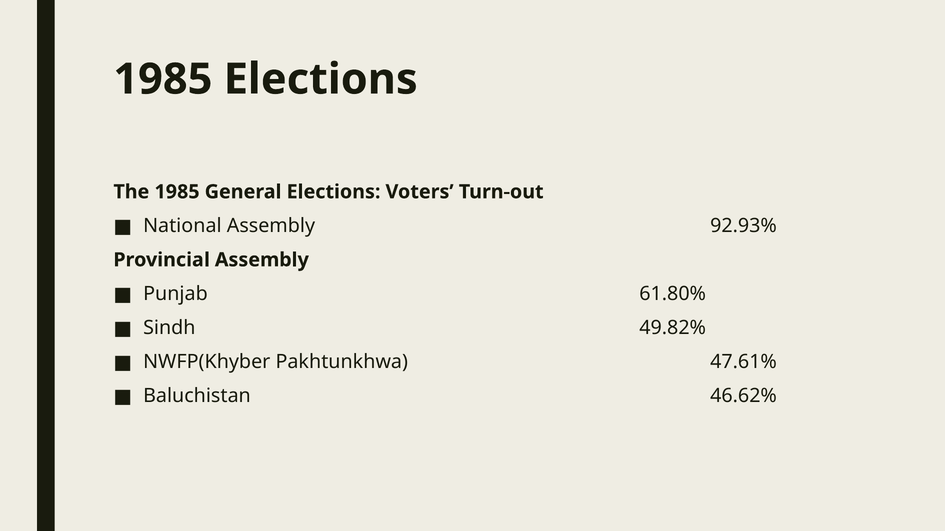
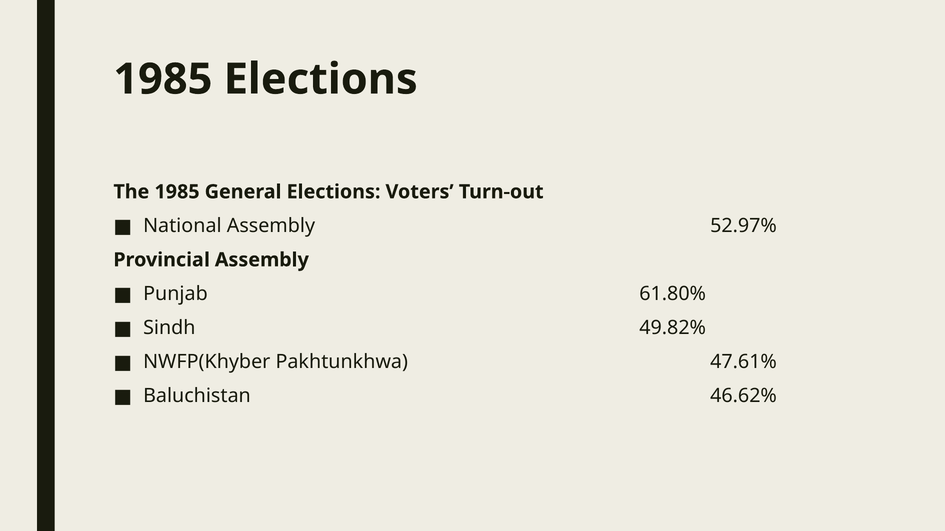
92.93%: 92.93% -> 52.97% (744, 226)
